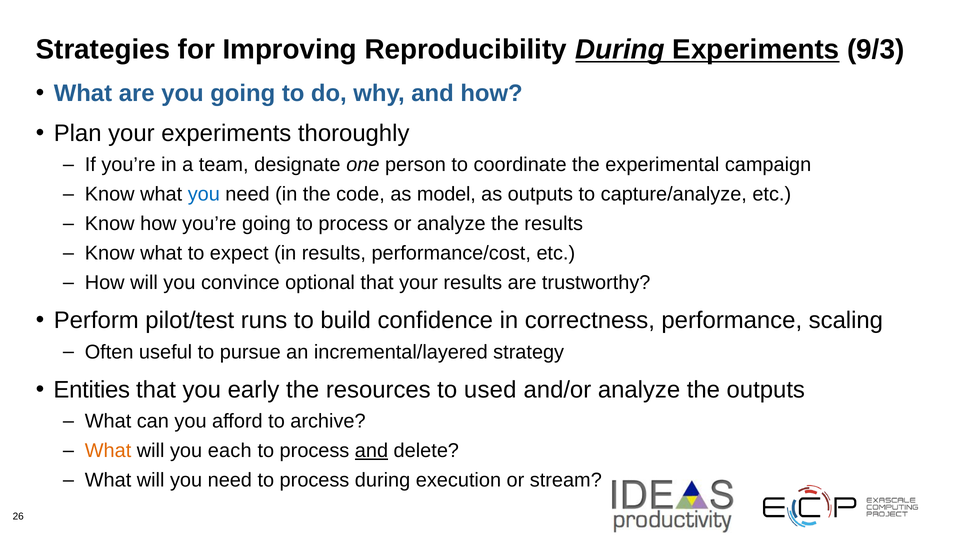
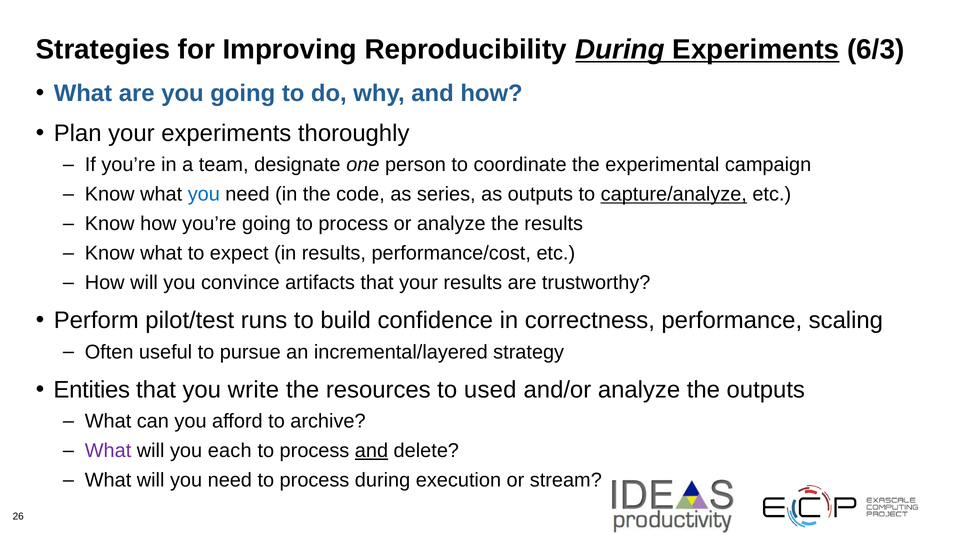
9/3: 9/3 -> 6/3 (876, 49)
model: model -> series (446, 194)
capture/analyze underline: none -> present (674, 194)
optional: optional -> artifacts (320, 282)
early: early -> write (253, 389)
What colour: orange -> purple (108, 450)
